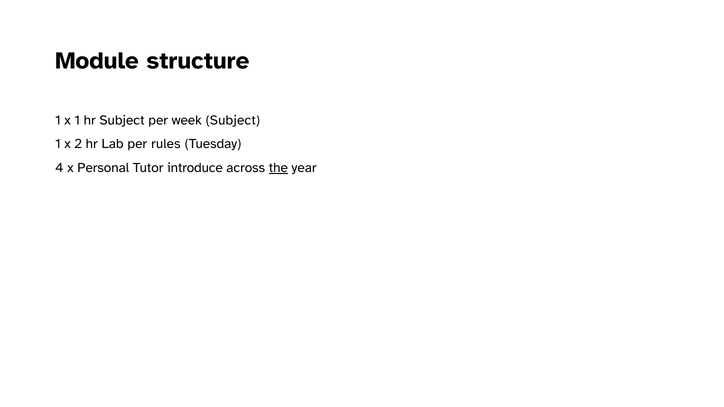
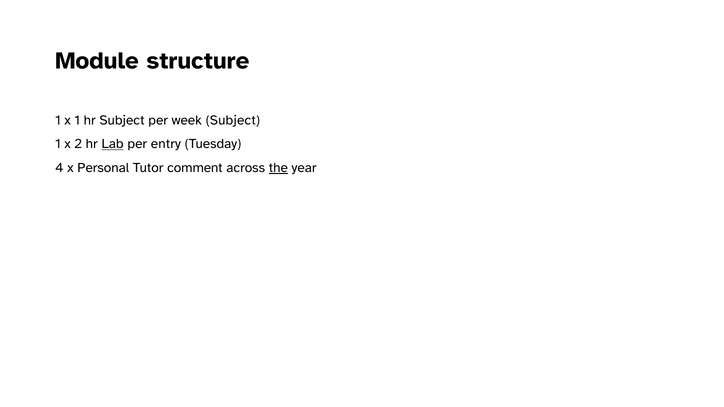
Lab underline: none -> present (113, 144)
rules: rules -> entry (166, 144)
introduce: introduce -> comment (195, 168)
